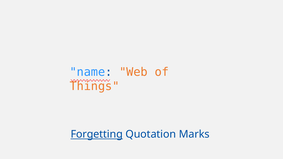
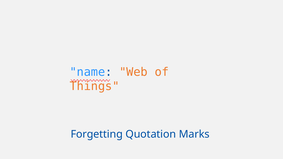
Forgetting underline: present -> none (97, 134)
